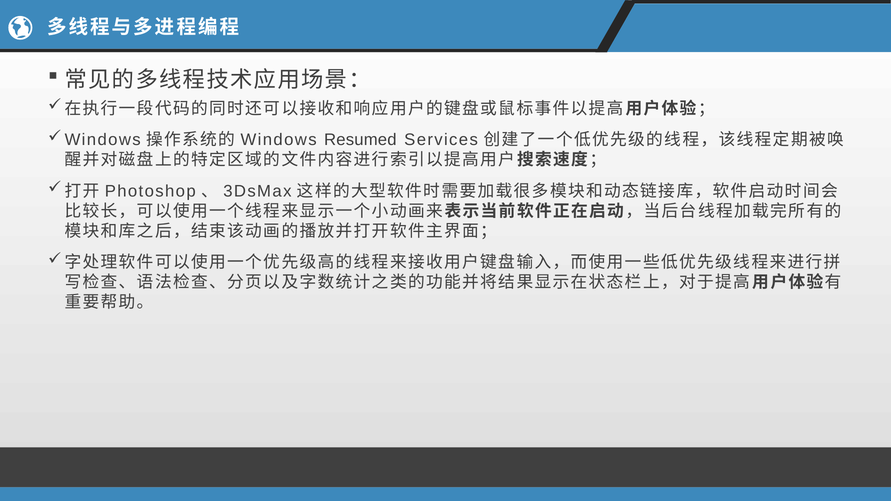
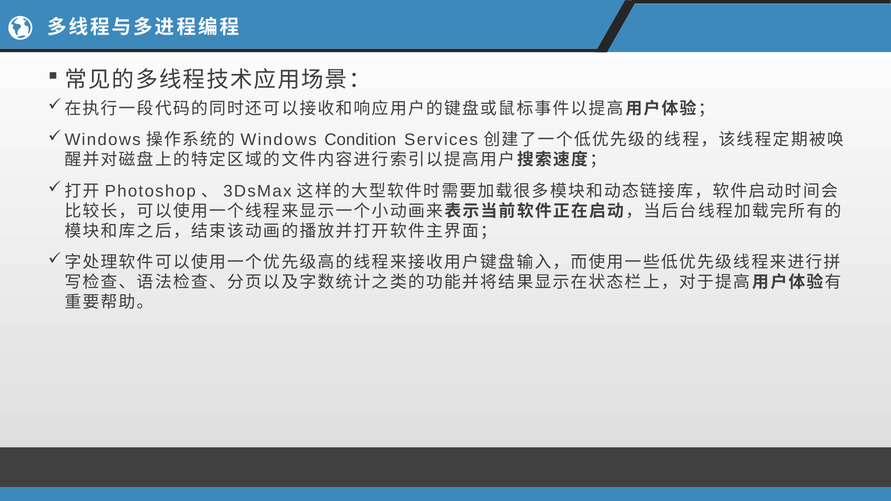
Resumed: Resumed -> Condition (360, 140)
